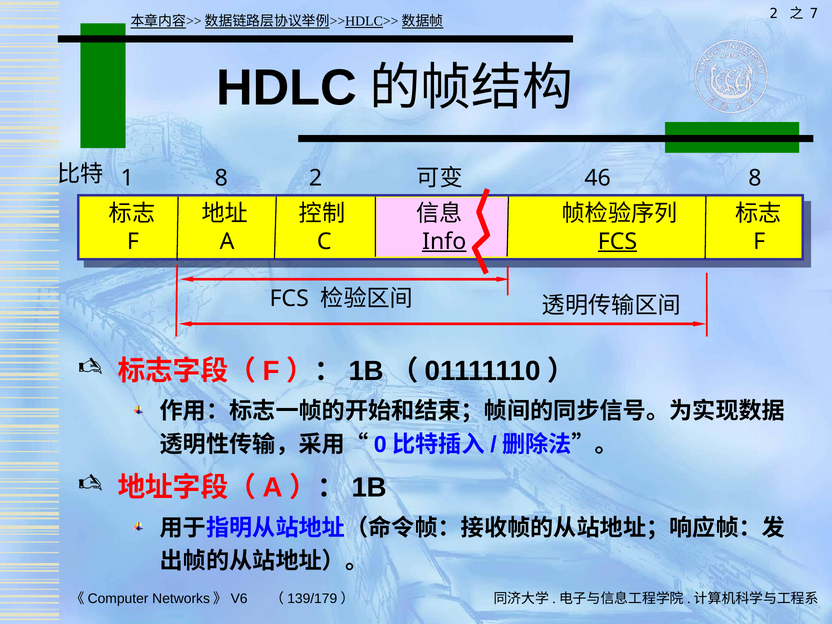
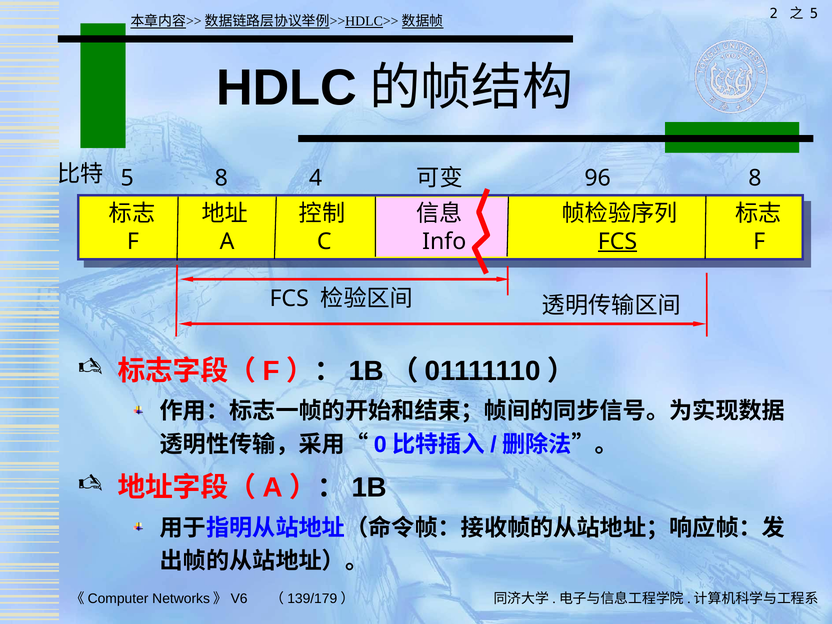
7: 7 -> 5 (814, 14)
1: 1 -> 5 (127, 178)
8 2: 2 -> 4 (316, 178)
46: 46 -> 96 (598, 178)
Info underline: present -> none (444, 241)
